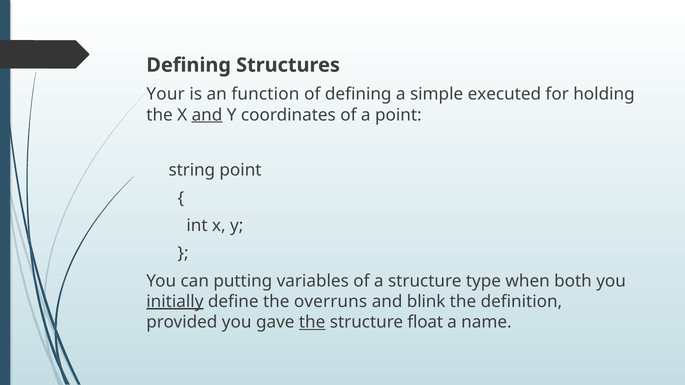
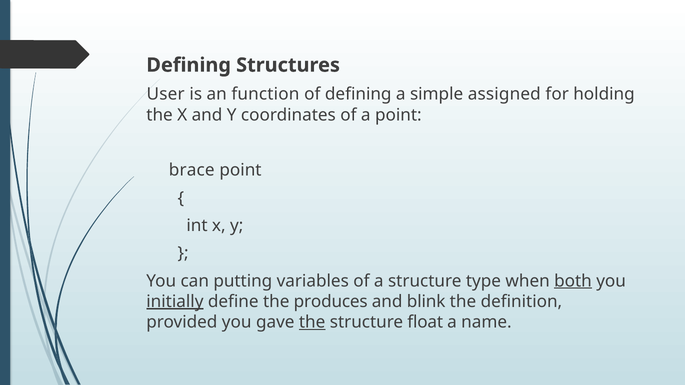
Your: Your -> User (166, 94)
executed: executed -> assigned (504, 94)
and underline: present -> none (207, 115)
string: string -> brace (192, 170)
both underline: none -> present (573, 281)
overruns: overruns -> produces (331, 302)
